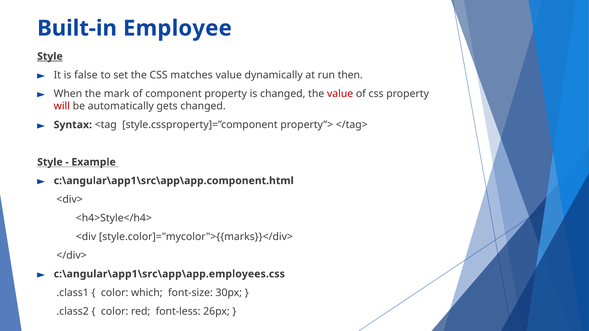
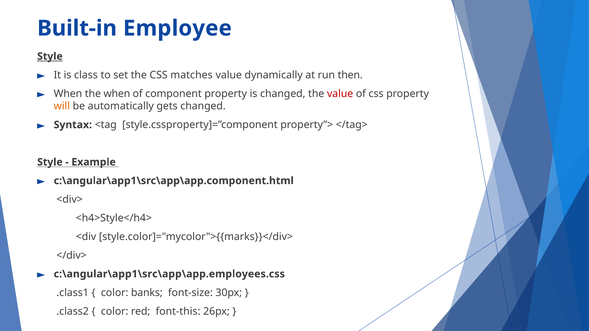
false: false -> class (86, 75)
the mark: mark -> when (117, 94)
will colour: red -> orange (62, 106)
which: which -> banks (147, 293)
font-less: font-less -> font-this (178, 312)
